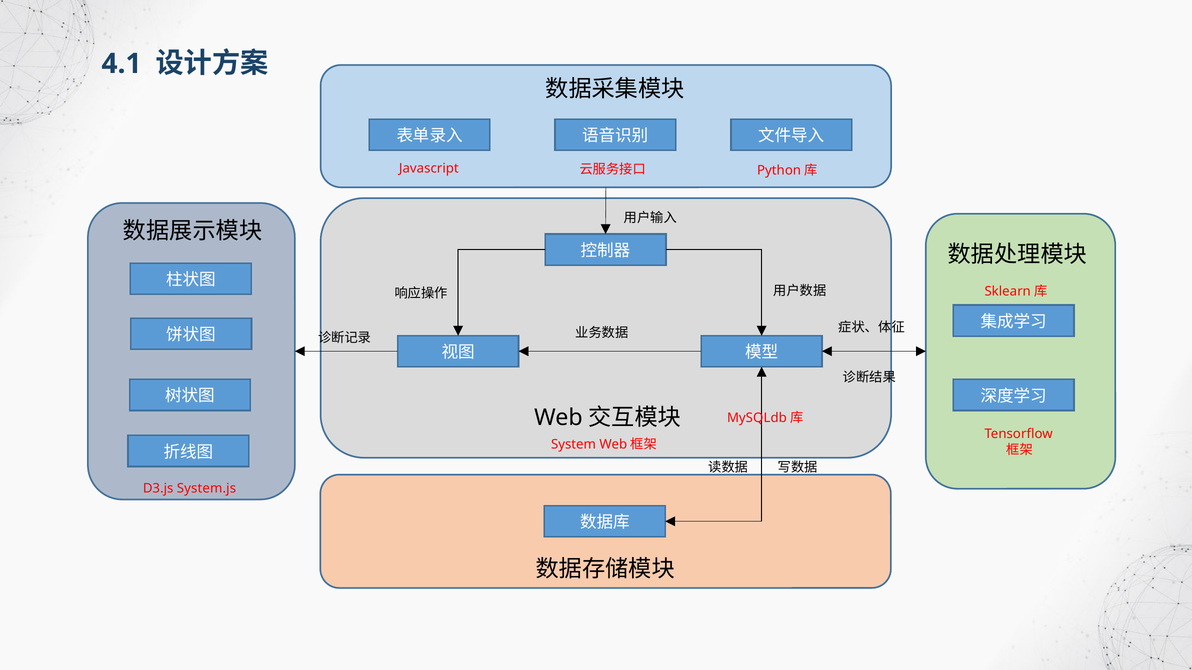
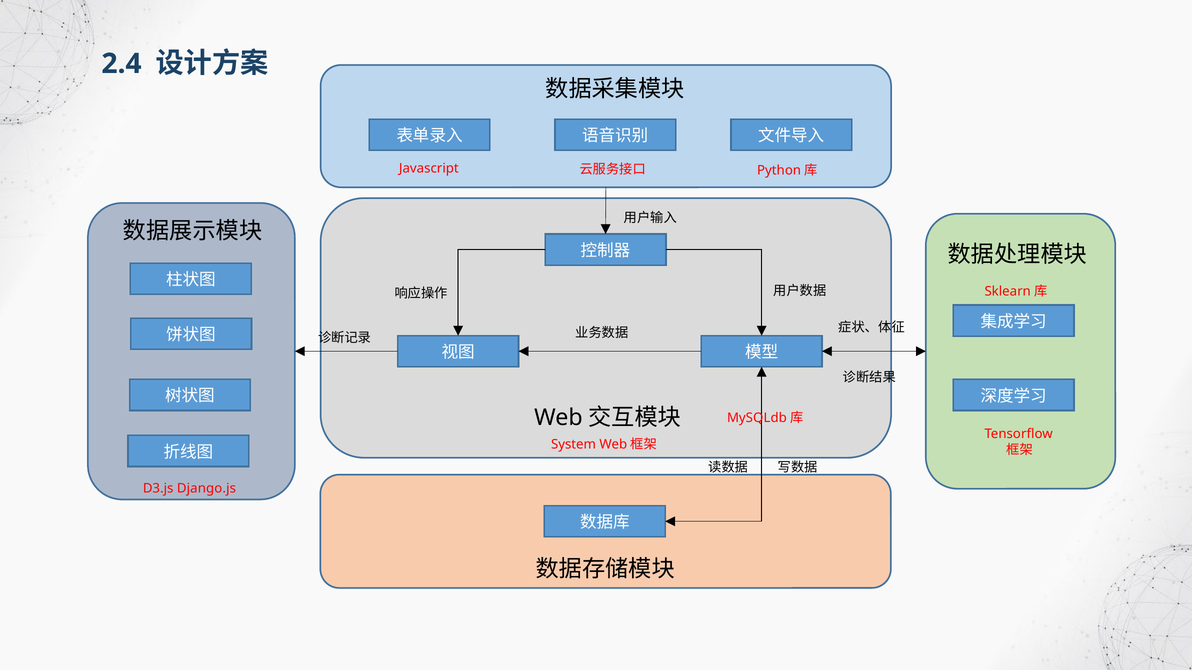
4.1: 4.1 -> 2.4 (122, 64)
System.js: System.js -> Django.js (206, 489)
